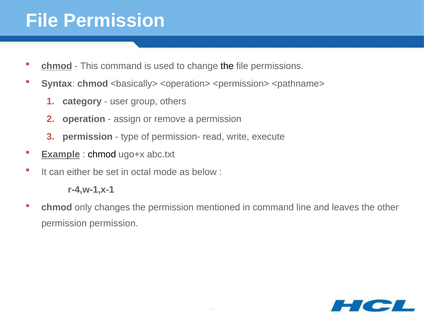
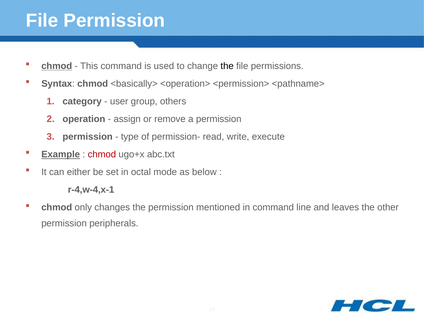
chmod colour: black -> red (102, 154)
r-4,w-1,x-1: r-4,w-1,x-1 -> r-4,w-4,x-1 (91, 190)
permission permission: permission -> peripherals (114, 223)
